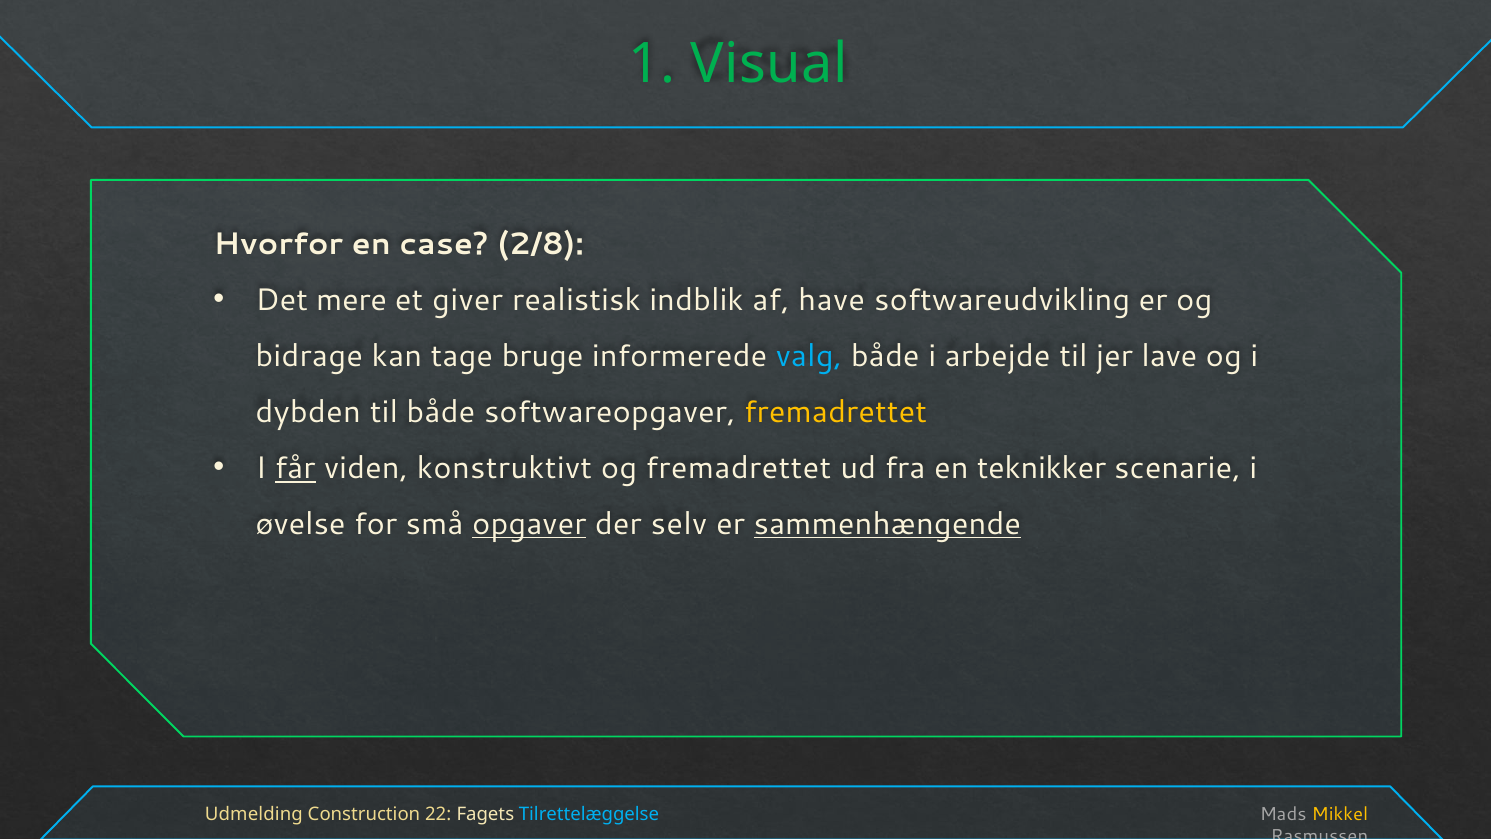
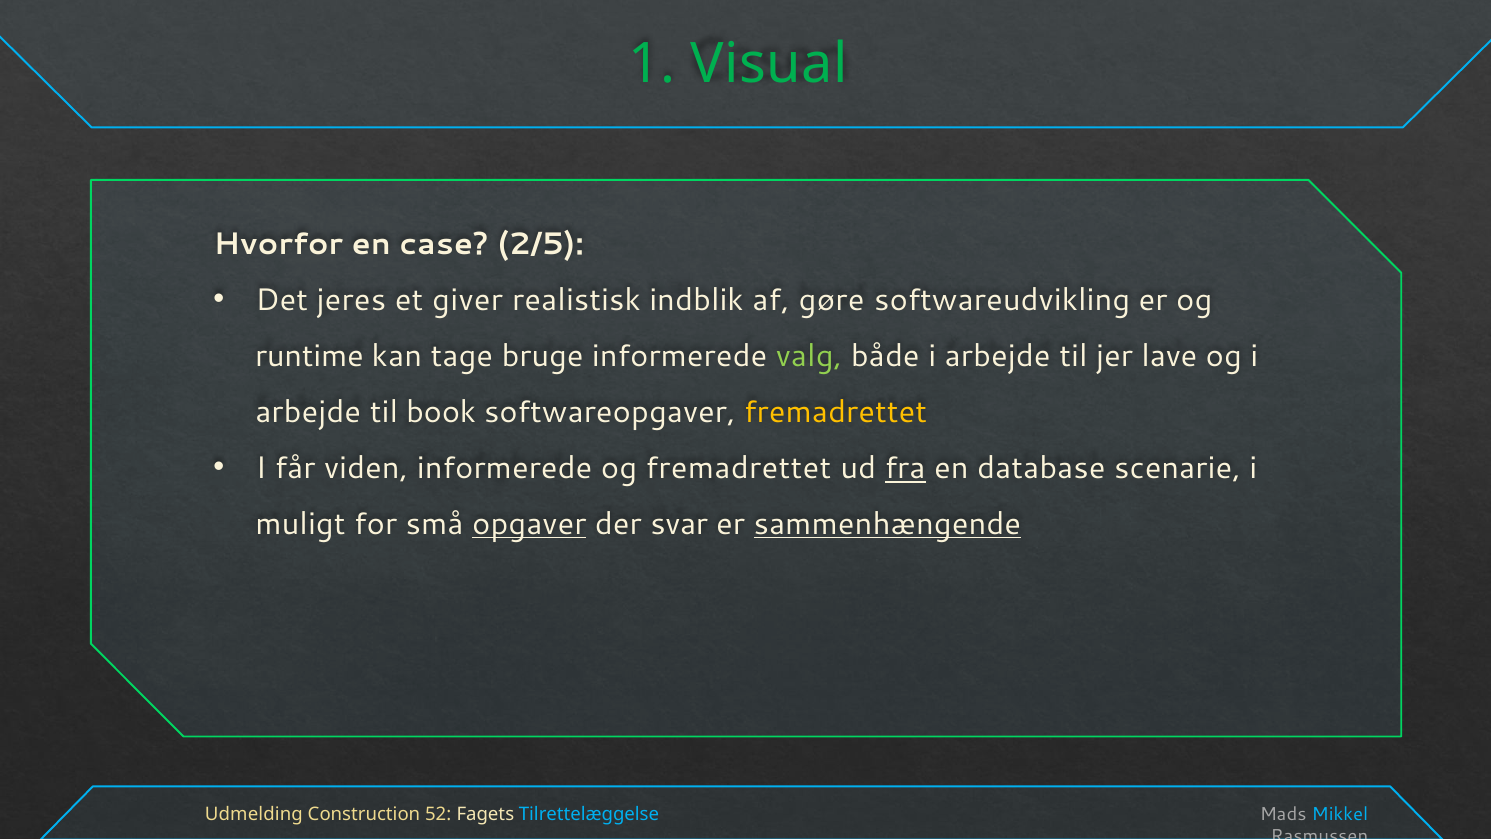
2/8: 2/8 -> 2/5 (541, 244)
mere: mere -> jeres (351, 300)
have: have -> gøre (832, 300)
bidrage: bidrage -> runtime (309, 356)
valg colour: light blue -> light green (809, 356)
dybden: dybden -> arbejde (308, 412)
til både: både -> book (441, 412)
får underline: present -> none (295, 468)
viden konstruktivt: konstruktivt -> informerede (505, 468)
fra underline: none -> present (905, 468)
teknikker: teknikker -> database (1041, 468)
øvelse: øvelse -> muligt (300, 524)
selv: selv -> svar (679, 524)
Mikkel colour: yellow -> light blue (1340, 814)
22: 22 -> 52 (438, 814)
